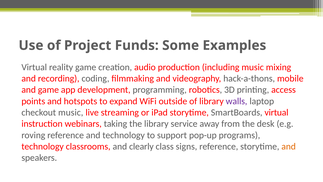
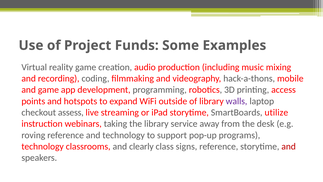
checkout music: music -> assess (71, 112)
SmartBoards virtual: virtual -> utilize (276, 112)
and colour: orange -> red (289, 146)
